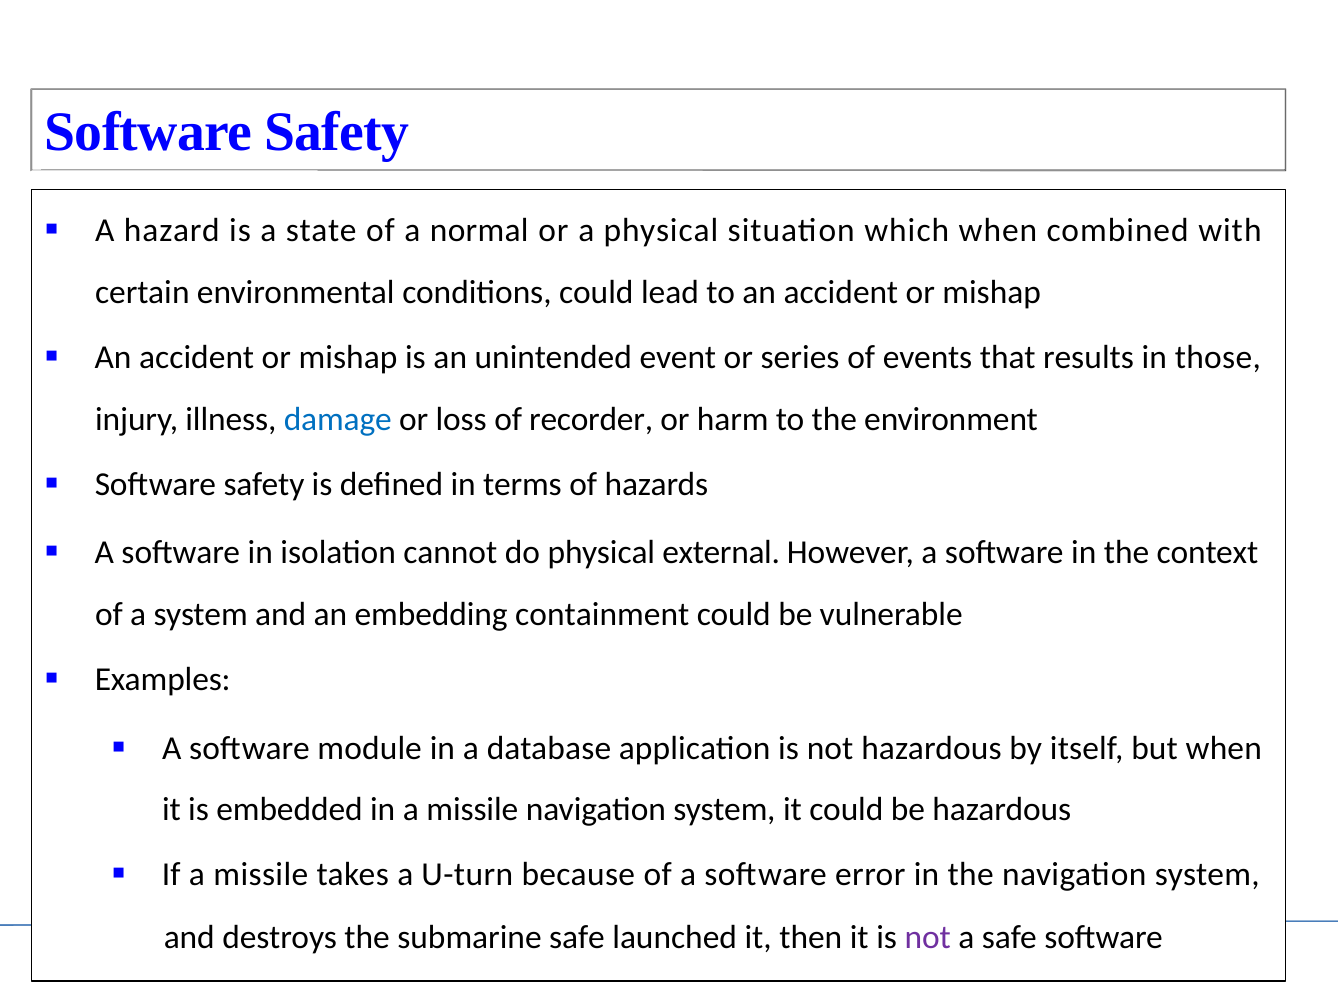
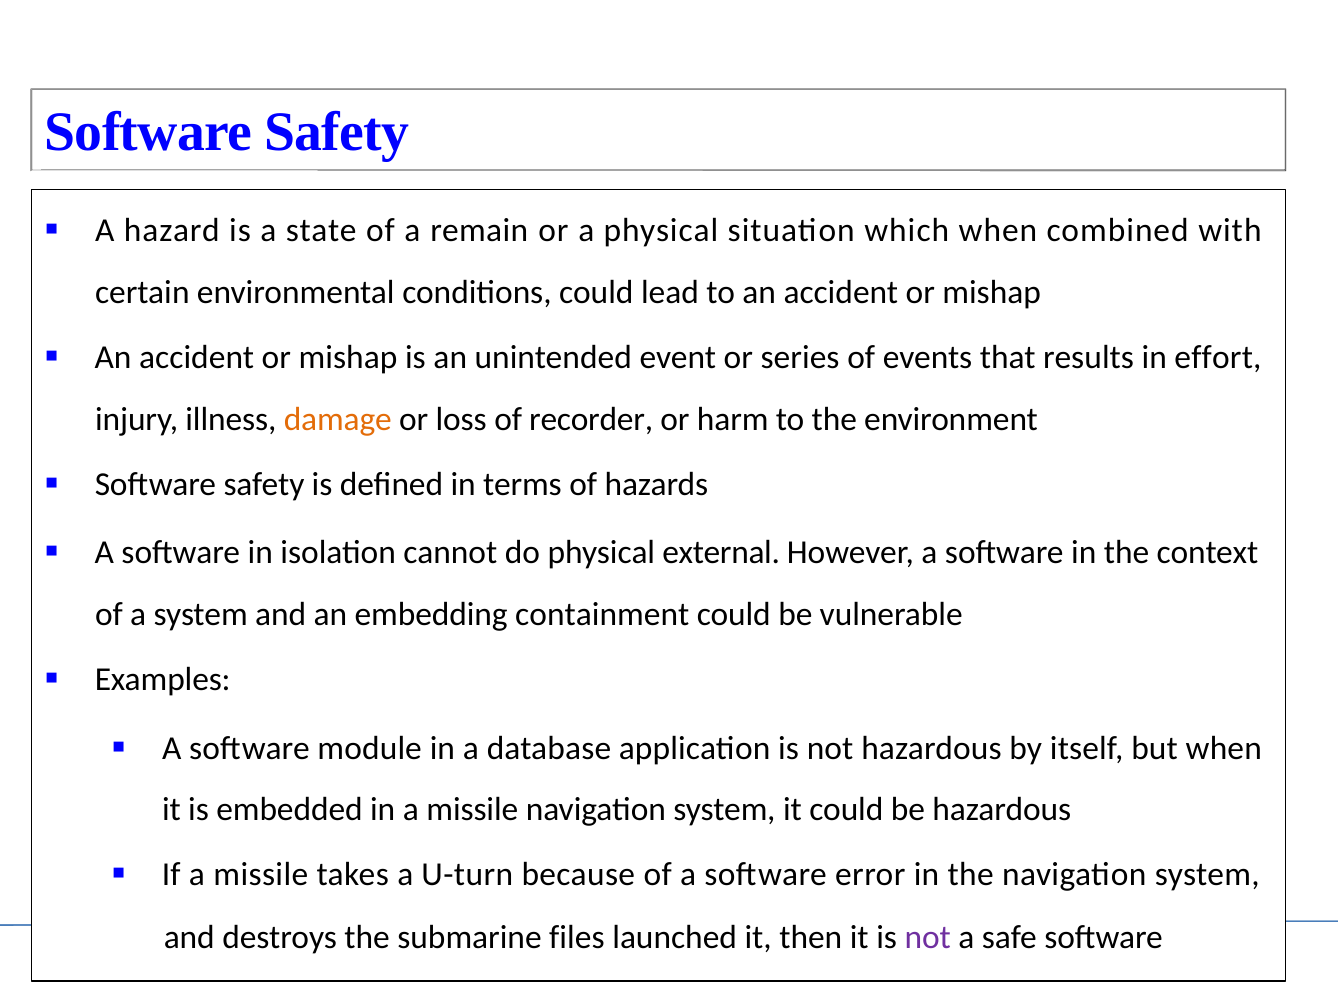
normal: normal -> remain (479, 231)
those: those -> effort (1218, 357)
damage colour: blue -> orange (338, 420)
submarine safe: safe -> files (577, 938)
